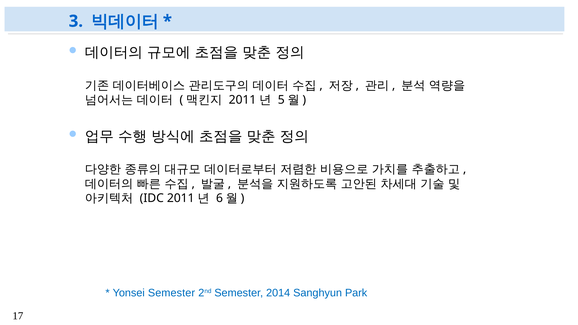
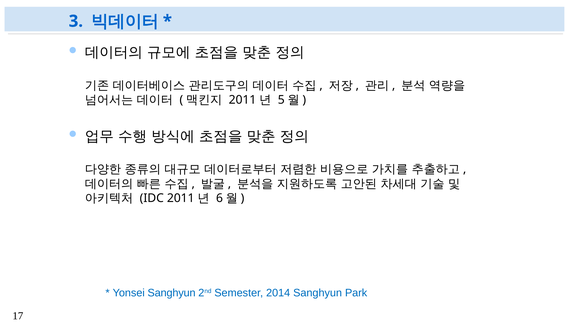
Yonsei Semester: Semester -> Sanghyun (172, 293)
